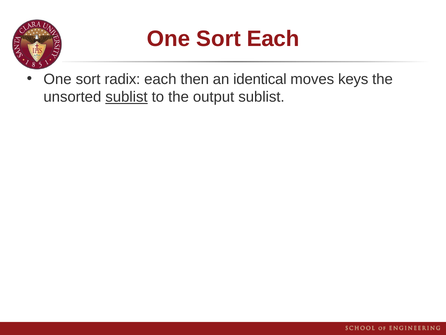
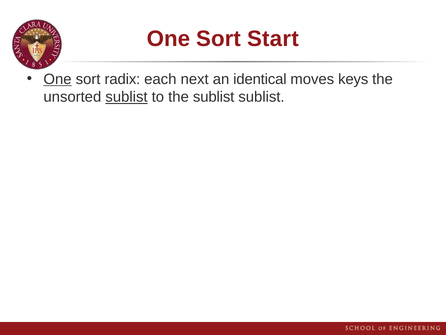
Sort Each: Each -> Start (273, 39)
One underline: none -> present (58, 79)
then: then -> next (195, 79)
the output: output -> sublist (214, 97)
